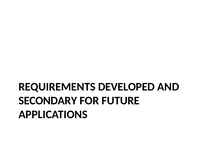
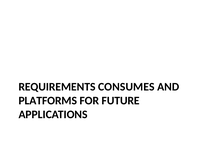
DEVELOPED: DEVELOPED -> CONSUMES (126, 87)
SECONDARY: SECONDARY -> PLATFORMS (48, 101)
